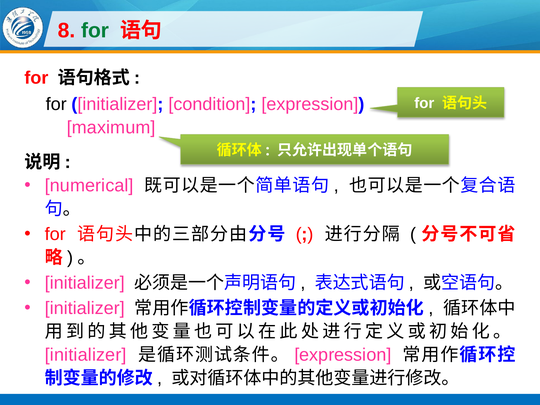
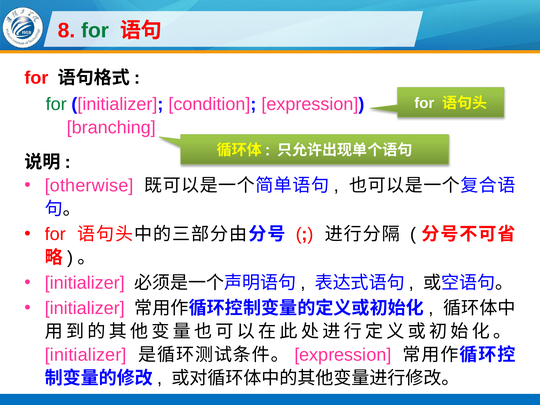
for colour: black -> green (56, 104)
maximum: maximum -> branching (111, 128)
numerical: numerical -> otherwise (89, 186)
